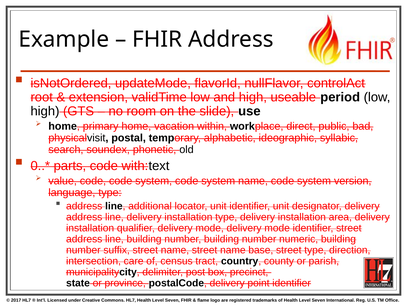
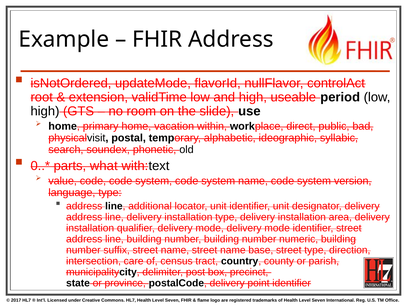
parts code: code -> what (104, 166)
